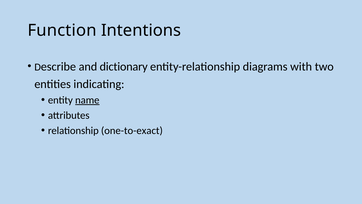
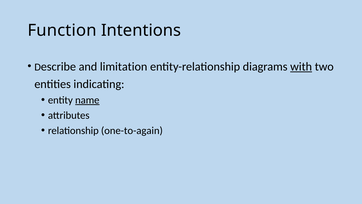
dictionary: dictionary -> limitation (124, 67)
with underline: none -> present (301, 67)
one-to-exact: one-to-exact -> one-to-again (132, 130)
